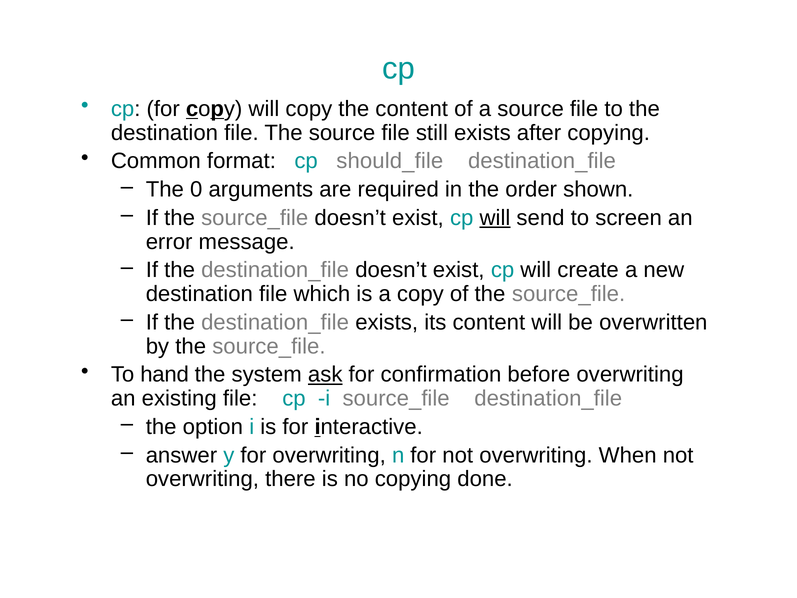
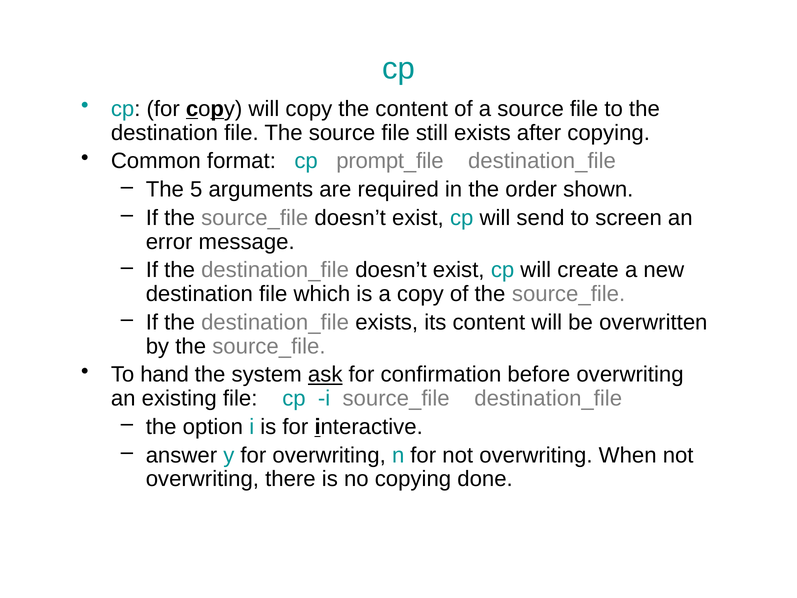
should_file: should_file -> prompt_file (390, 161)
0: 0 -> 5 (196, 189)
will underline: present -> none (495, 218)
